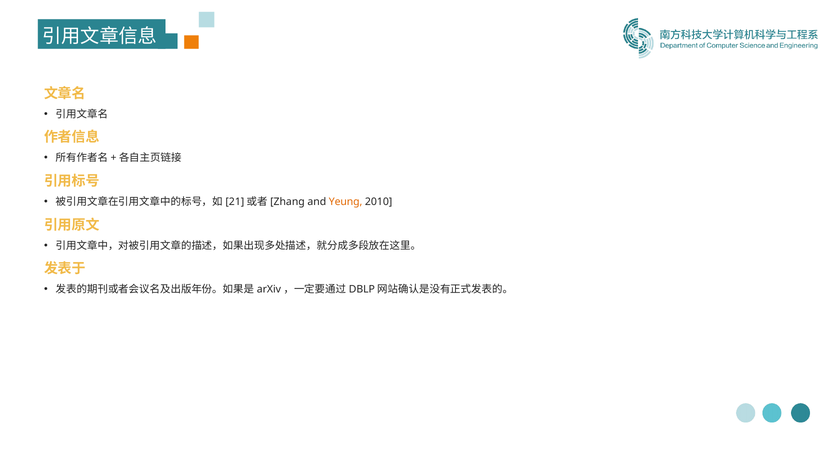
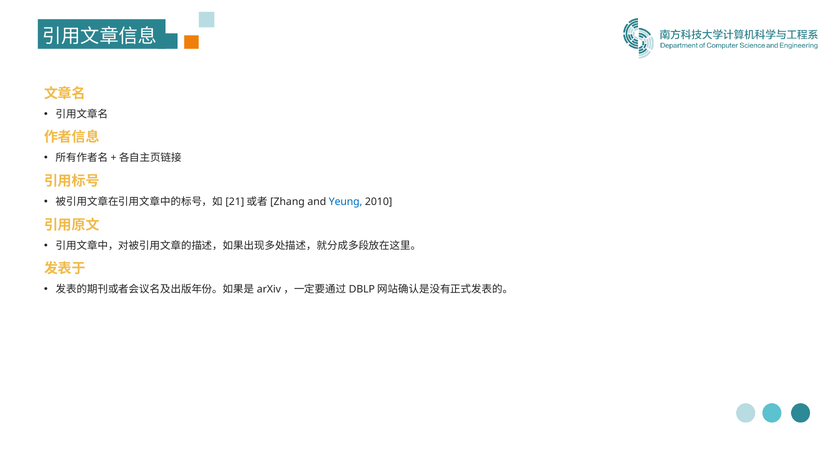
Yeung colour: orange -> blue (346, 202)
